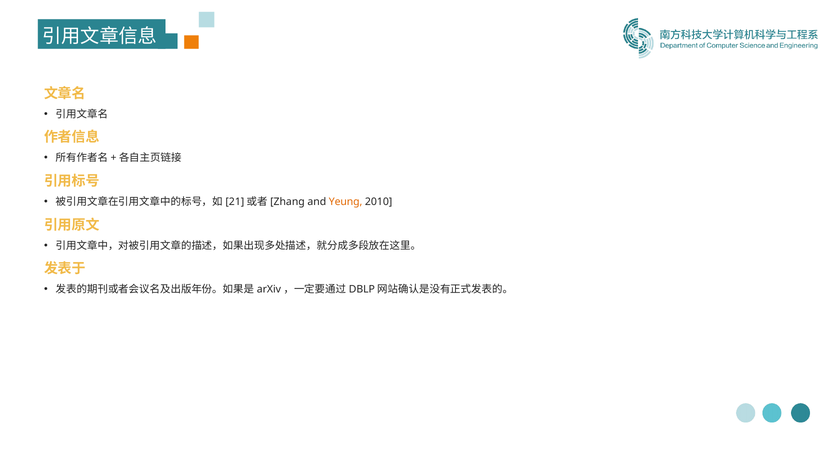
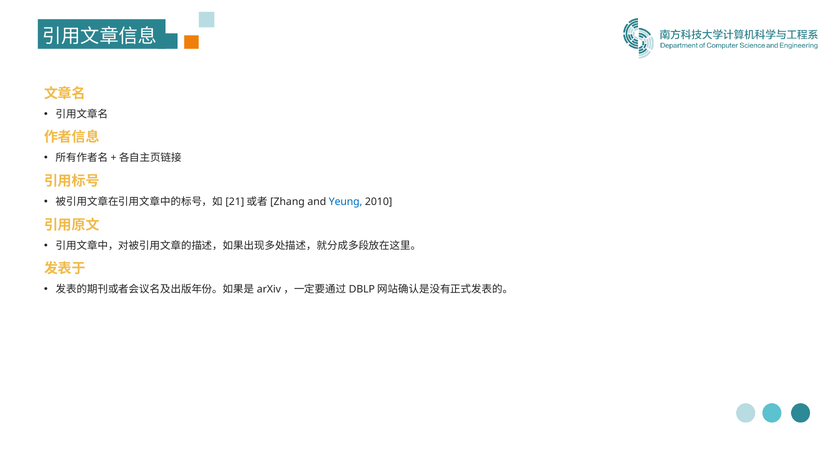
Yeung colour: orange -> blue (346, 202)
